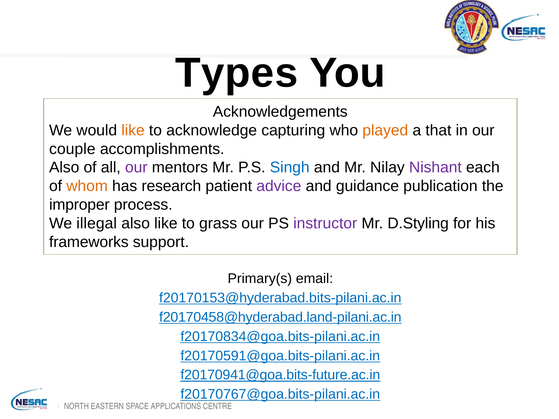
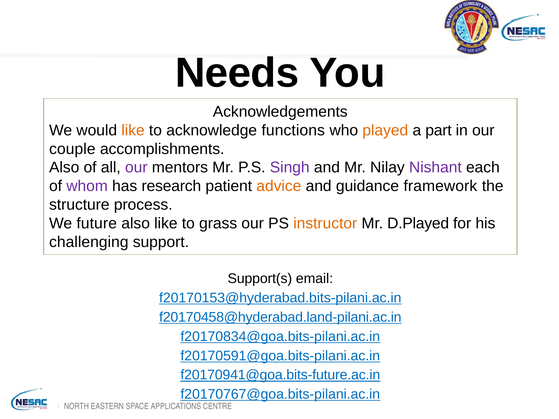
Types: Types -> Needs (237, 73)
capturing: capturing -> functions (293, 130)
that: that -> part (439, 130)
Singh colour: blue -> purple (290, 168)
whom colour: orange -> purple (87, 186)
advice colour: purple -> orange (279, 186)
publication: publication -> framework (440, 186)
improper: improper -> structure (79, 205)
illegal: illegal -> future (97, 224)
instructor colour: purple -> orange (325, 224)
D.Styling: D.Styling -> D.Played (418, 224)
frameworks: frameworks -> challenging (89, 242)
Primary(s: Primary(s -> Support(s (260, 279)
